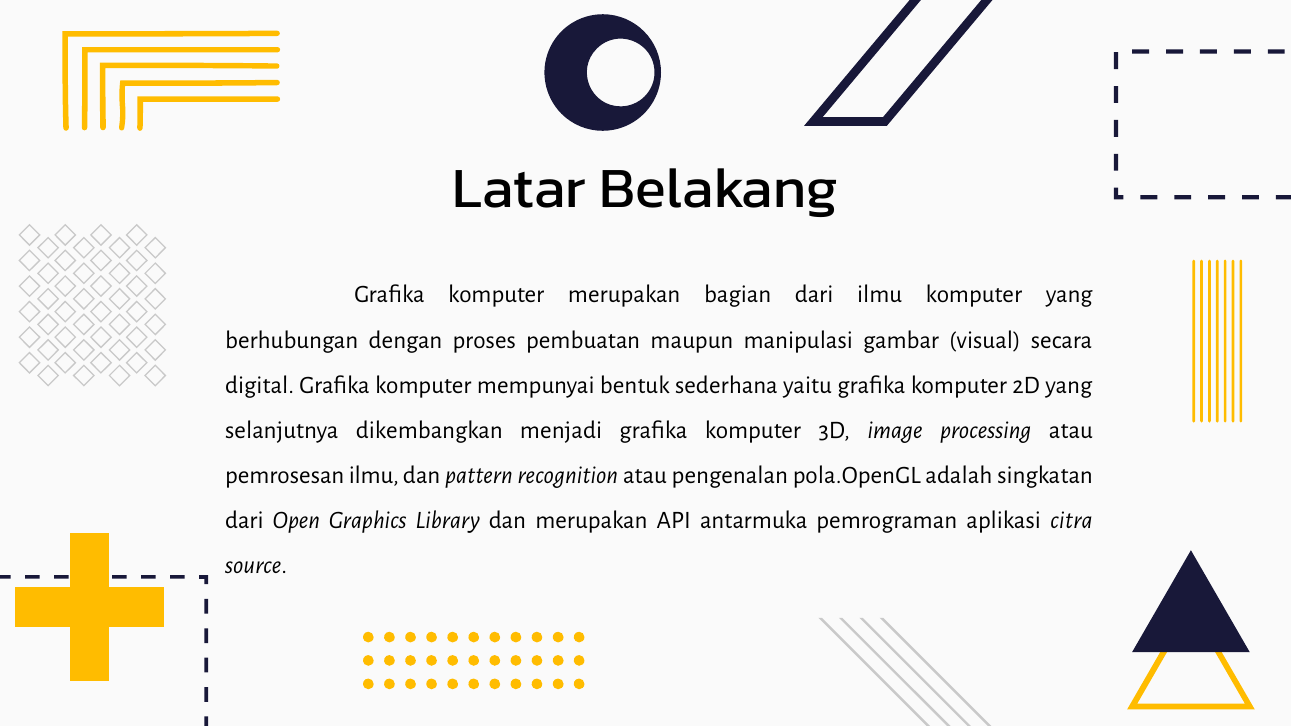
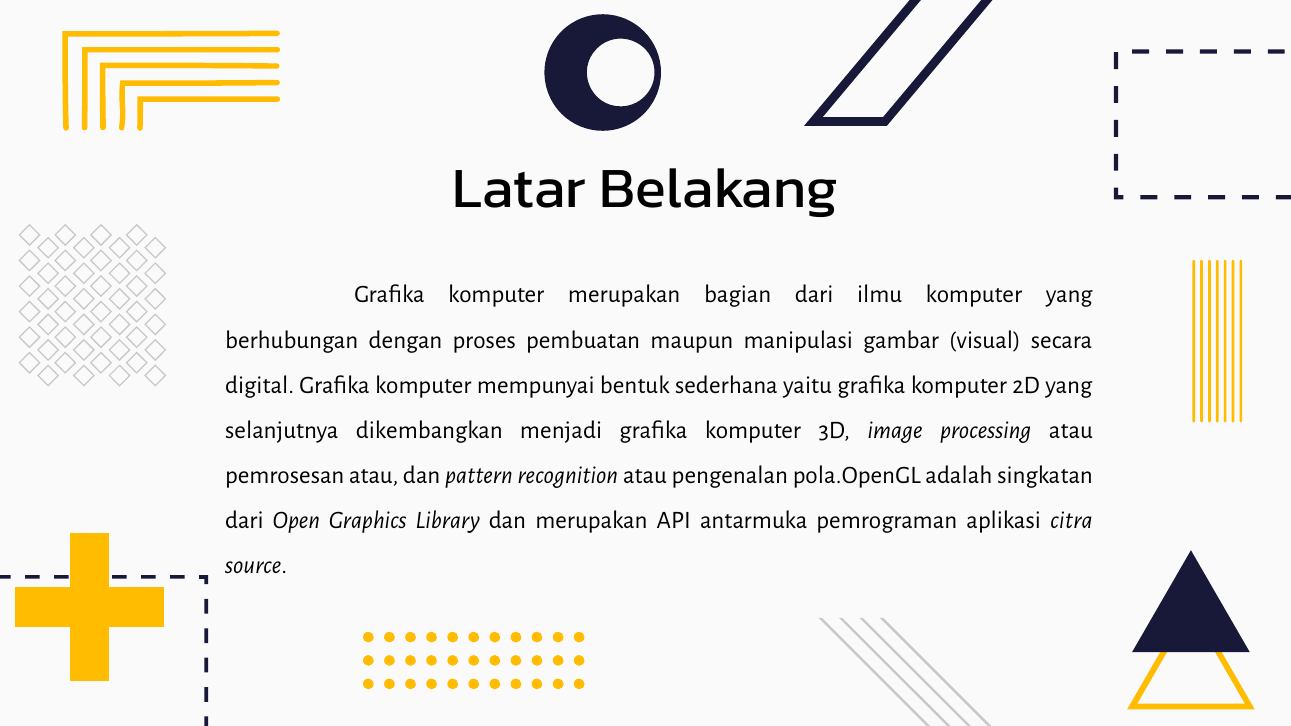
pemrosesan ilmu: ilmu -> atau (374, 475)
